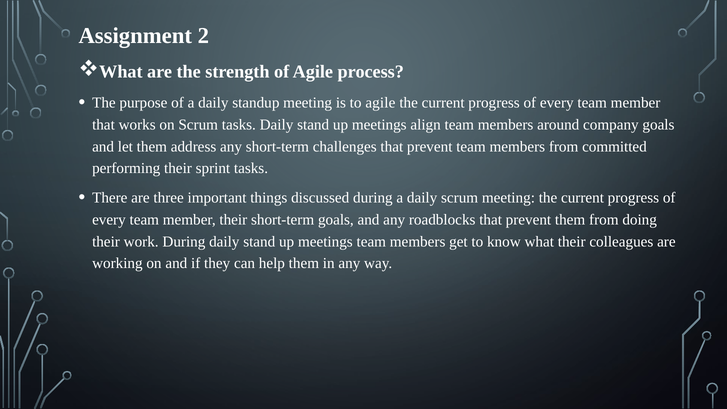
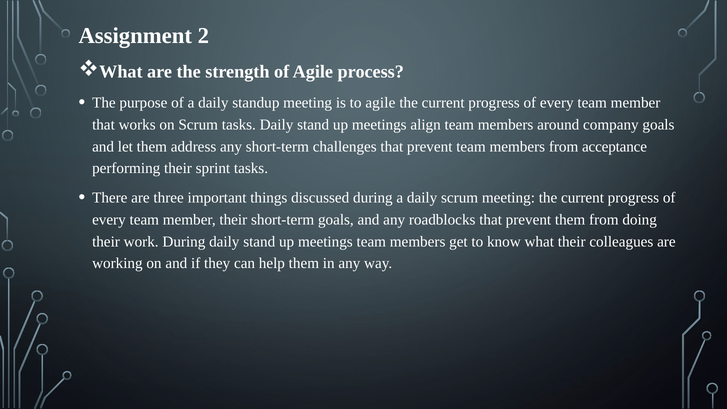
committed: committed -> acceptance (614, 147)
